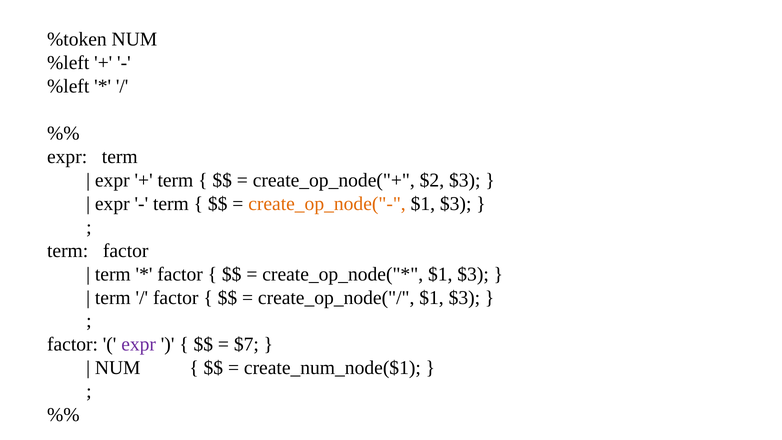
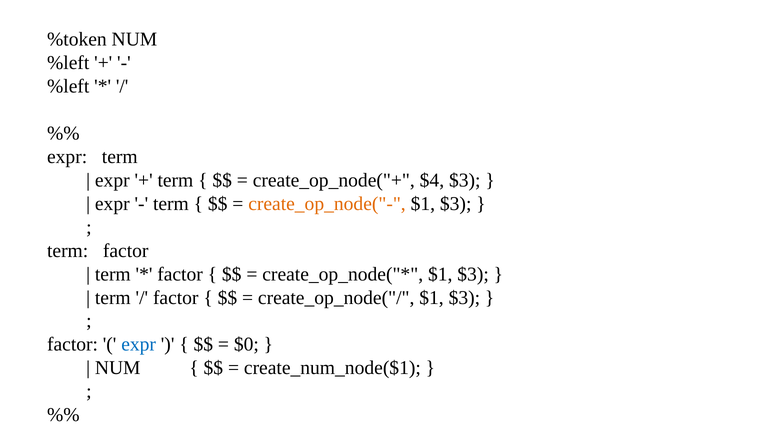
$2: $2 -> $4 (432, 180)
expr colour: purple -> blue (139, 344)
$7: $7 -> $0 (246, 344)
